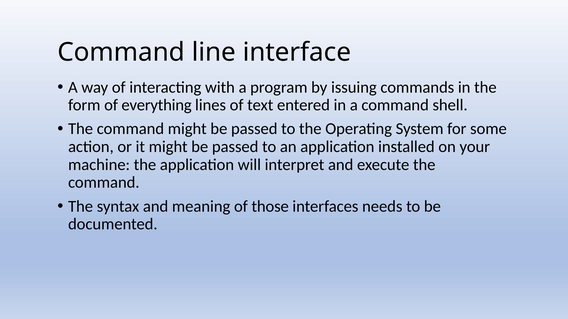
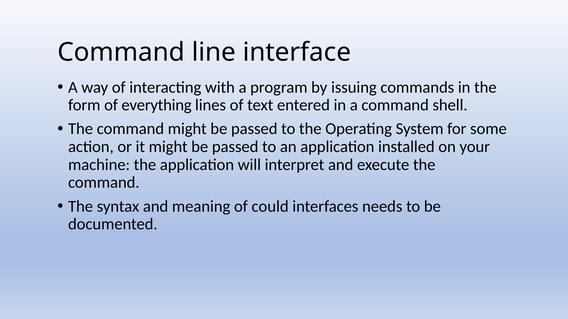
those: those -> could (270, 207)
